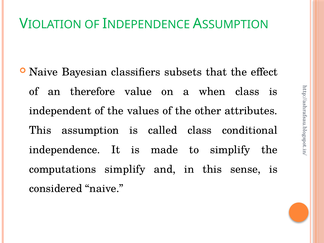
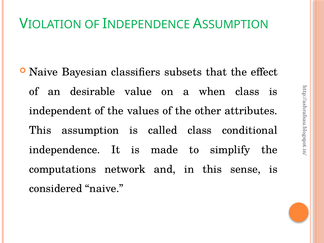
therefore: therefore -> desirable (93, 91)
computations simplify: simplify -> network (125, 169)
